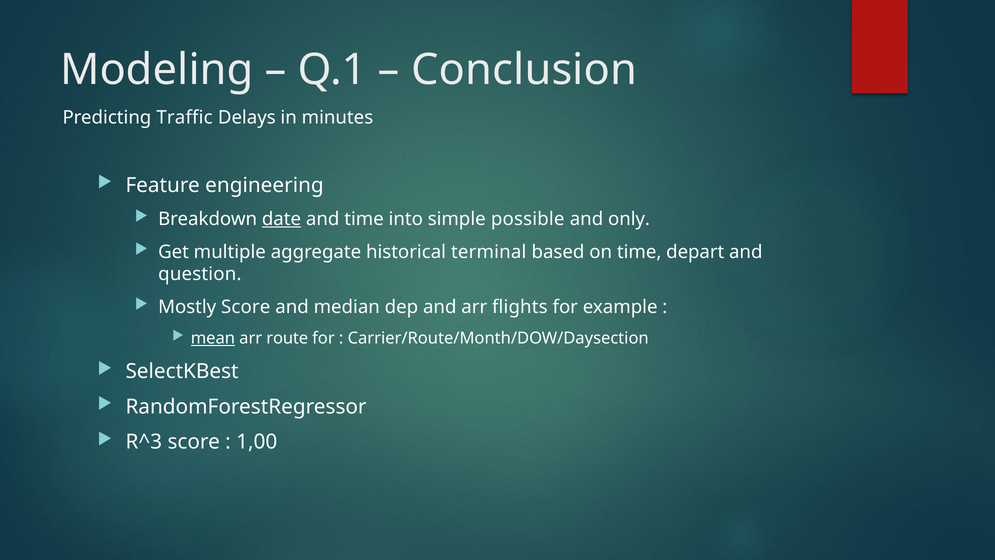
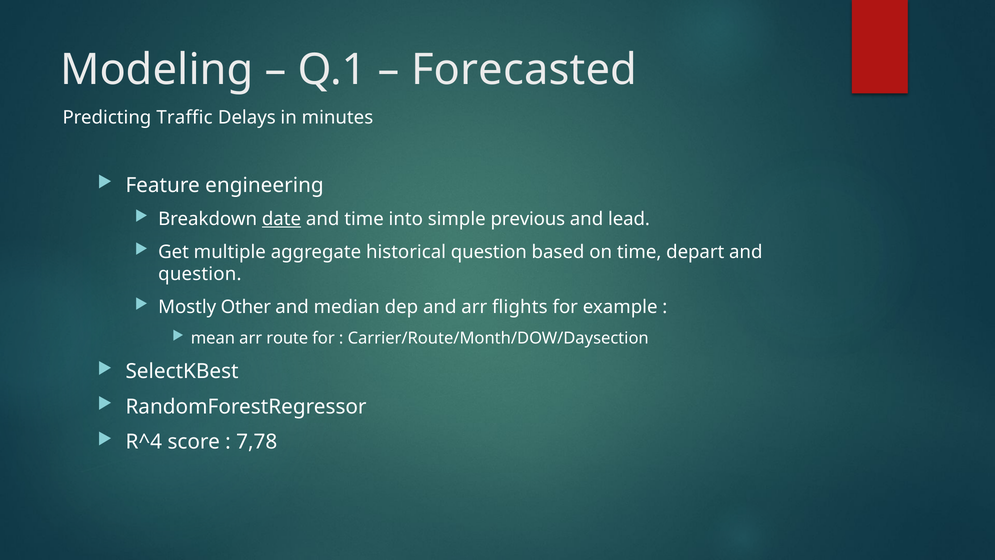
Conclusion: Conclusion -> Forecasted (524, 70)
possible: possible -> previous (528, 219)
only: only -> lead (629, 219)
historical terminal: terminal -> question (489, 252)
Mostly Score: Score -> Other (246, 307)
mean underline: present -> none (213, 338)
R^3: R^3 -> R^4 (144, 442)
1,00: 1,00 -> 7,78 (257, 442)
